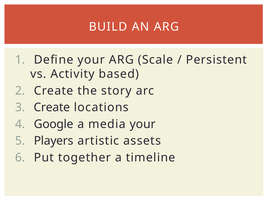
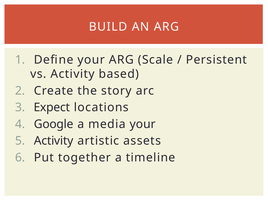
Create: Create -> Expect (52, 107)
Players: Players -> Activity (54, 141)
